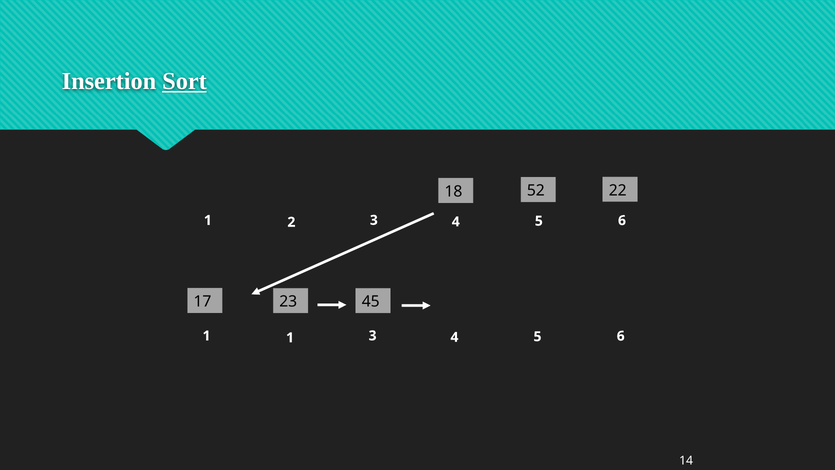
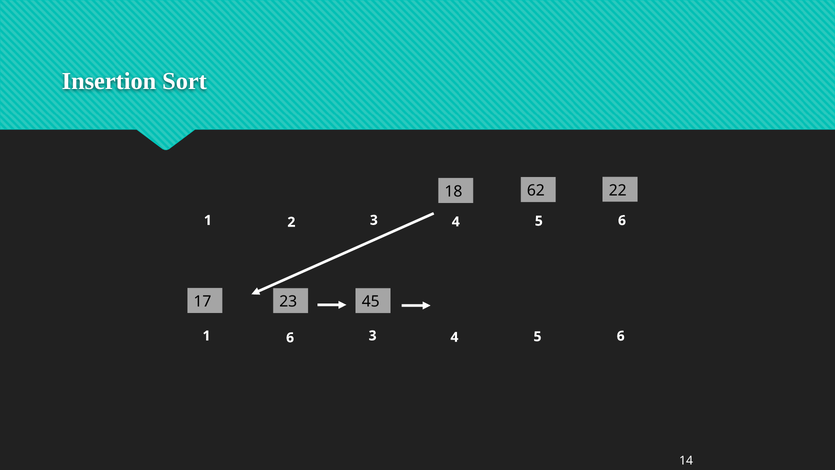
Sort underline: present -> none (185, 81)
52: 52 -> 62 (536, 191)
1 1: 1 -> 6 (290, 337)
